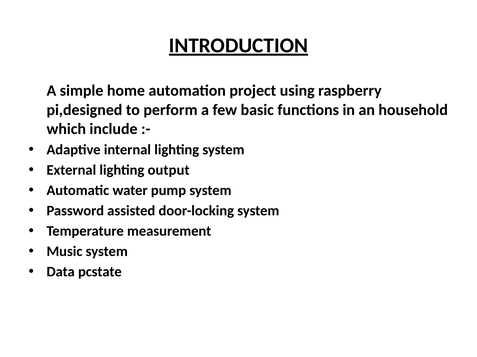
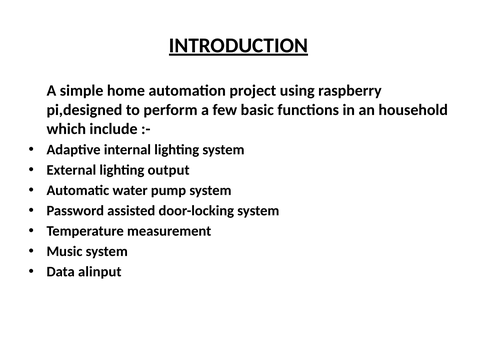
pcstate: pcstate -> alinput (100, 272)
